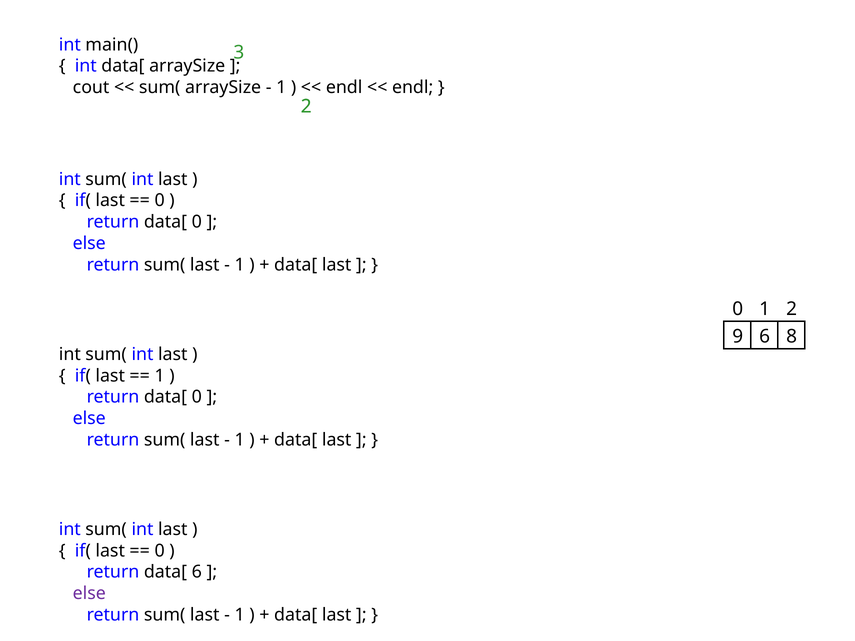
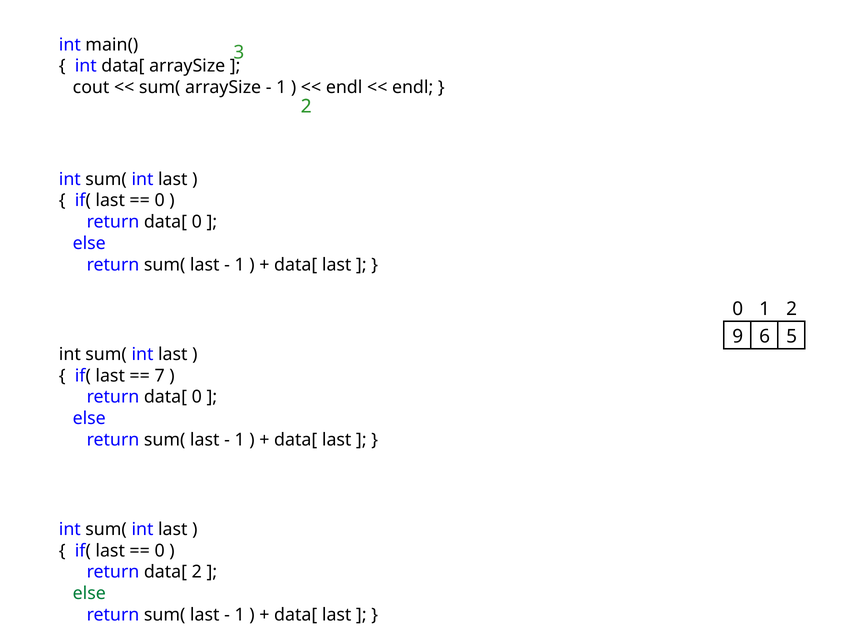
8: 8 -> 5 (792, 337)
1: 1 -> 7 (160, 376)
data[ 6: 6 -> 2 (197, 572)
else colour: purple -> green (89, 594)
